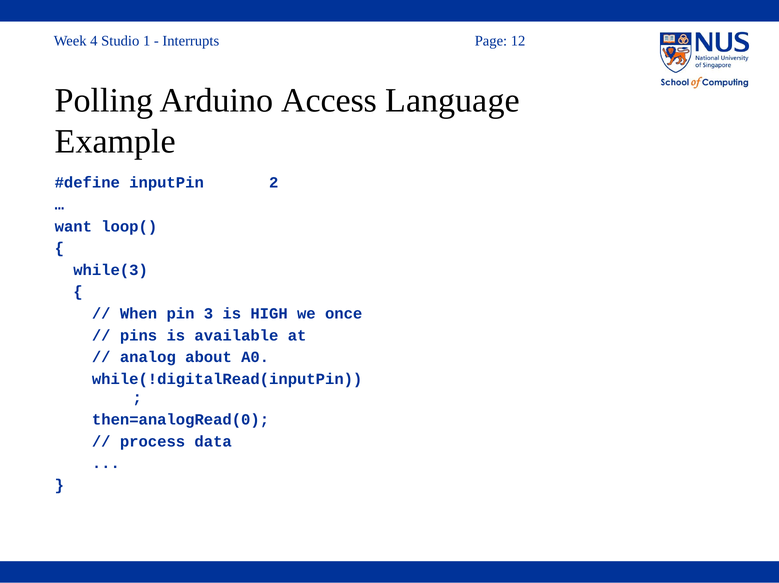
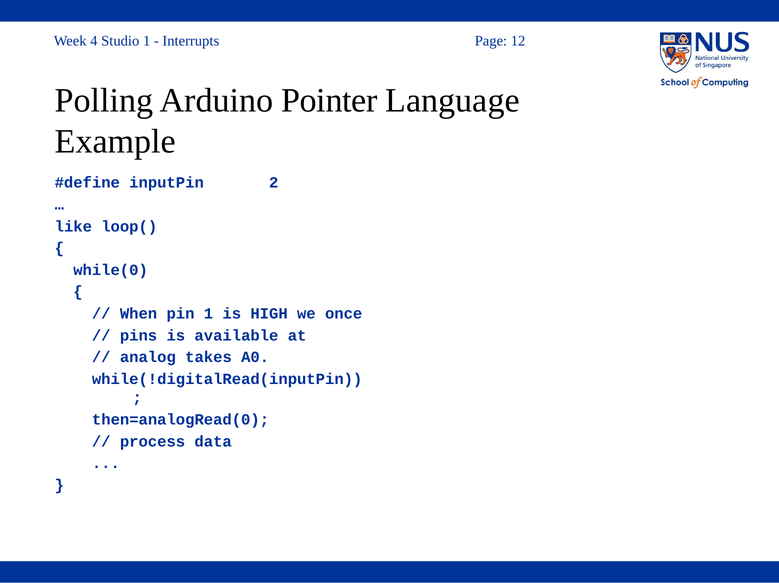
Access: Access -> Pointer (329, 101)
want: want -> like (73, 226)
while(3: while(3 -> while(0 (111, 270)
pin 3: 3 -> 1 (208, 314)
about: about -> takes (209, 357)
